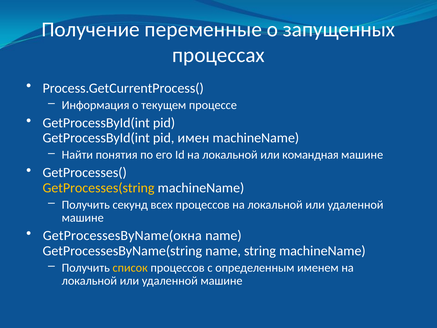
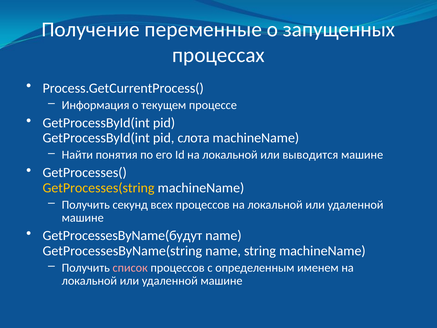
имен: имен -> слота (194, 138)
командная: командная -> выводится (310, 155)
GetProcessesByName(окна: GetProcessesByName(окна -> GetProcessesByName(будут (122, 235)
список colour: yellow -> pink (130, 267)
